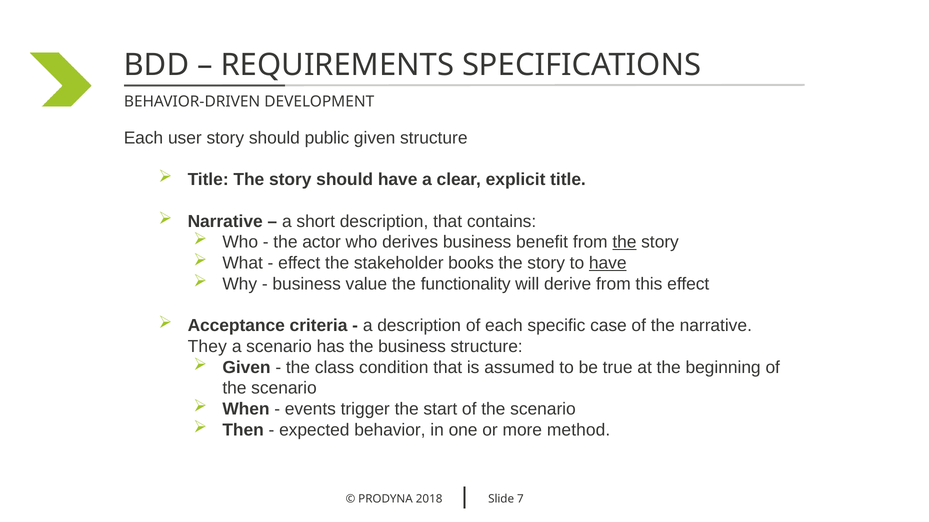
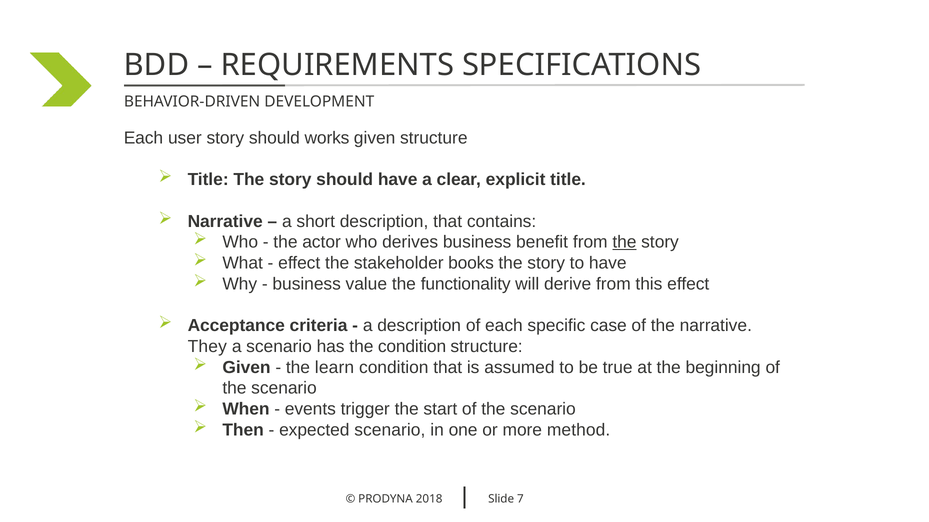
public: public -> works (327, 138)
have underline: present -> none (608, 263)
the business: business -> condition (412, 347)
class: class -> learn (335, 368)
expected behavior: behavior -> scenario (390, 430)
